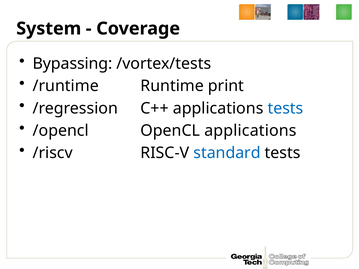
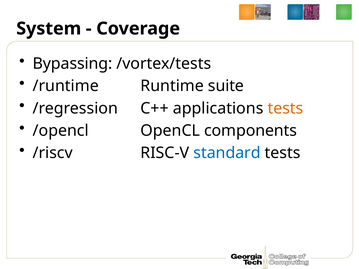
print: print -> suite (226, 86)
tests colour: blue -> orange (285, 108)
OpenCL applications: applications -> components (251, 131)
